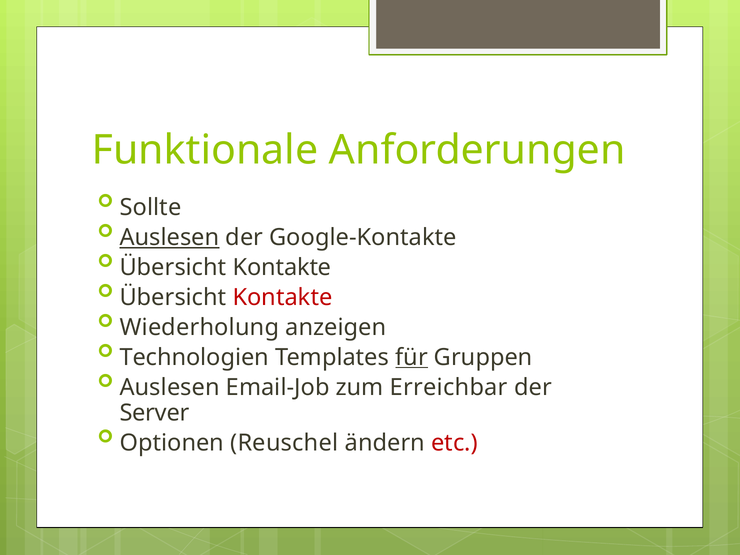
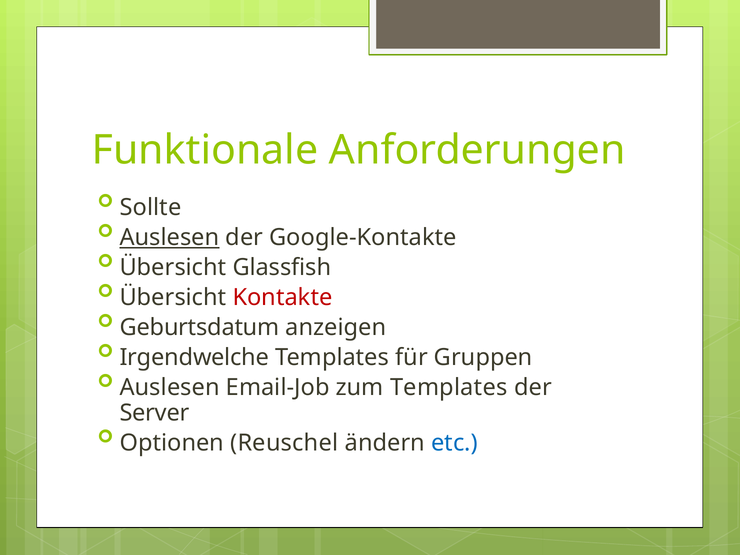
Kontakte: Kontakte -> Glassfish (282, 267)
Wiederholung: Wiederholung -> Geburtsdatum (200, 327)
Technologien: Technologien -> Irgendwelche (194, 357)
für underline: present -> none (412, 357)
zum Erreichbar: Erreichbar -> Templates (449, 387)
etc colour: red -> blue (454, 443)
